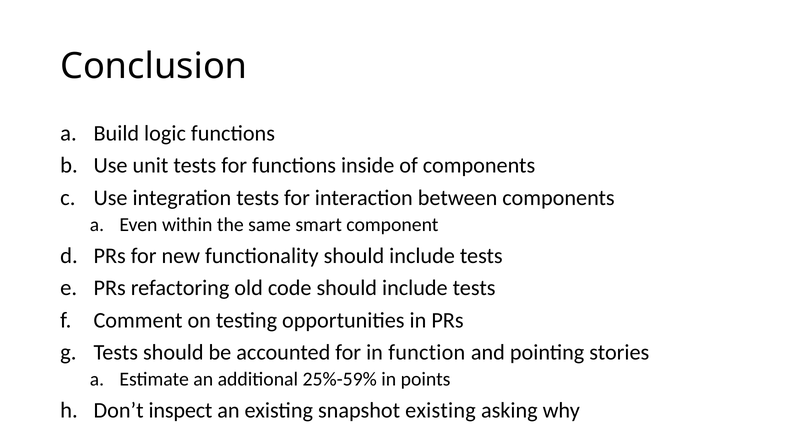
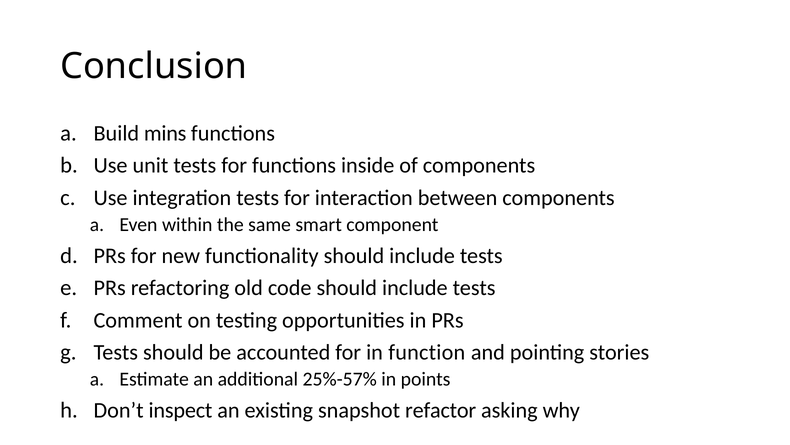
logic: logic -> mins (165, 133)
25%-59%: 25%-59% -> 25%-57% (340, 379)
snapshot existing: existing -> refactor (441, 410)
